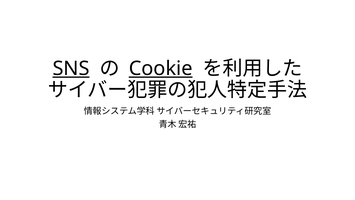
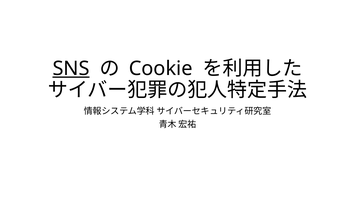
Cookie underline: present -> none (161, 68)
